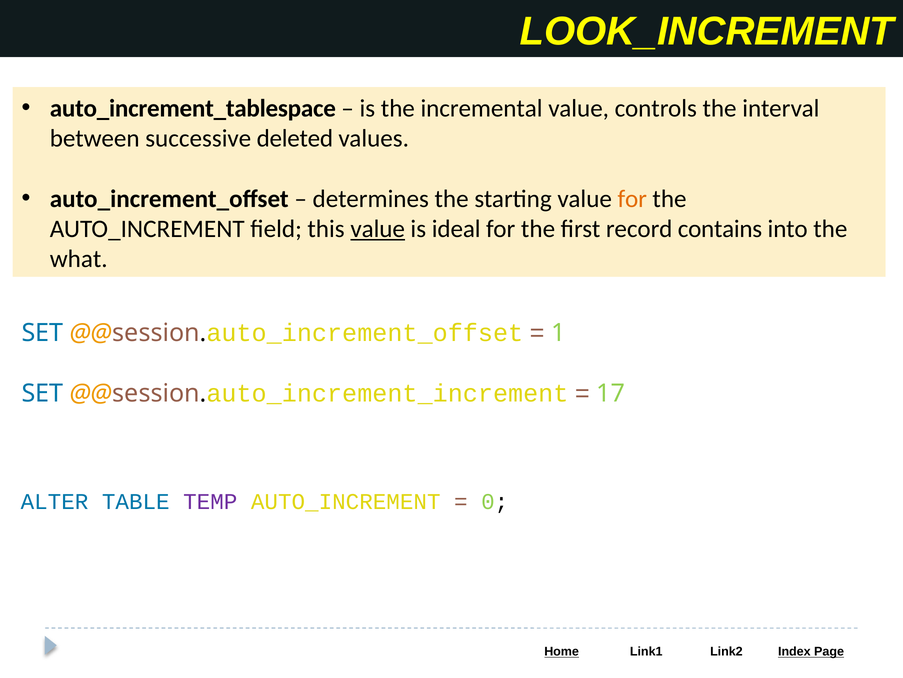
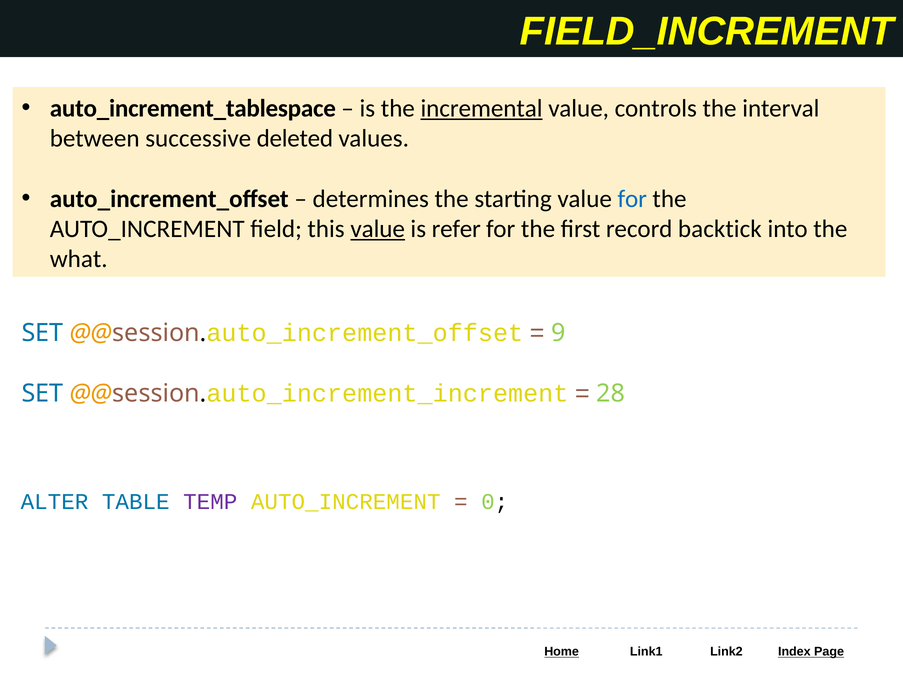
LOOK_INCREMENT: LOOK_INCREMENT -> FIELD_INCREMENT (707, 31)
incremental underline: none -> present (482, 108)
for colour: orange -> blue (632, 199)
ideal: ideal -> refer (456, 229)
contains: contains -> backtick (720, 229)
1: 1 -> 9 (558, 333)
17: 17 -> 28 (611, 393)
